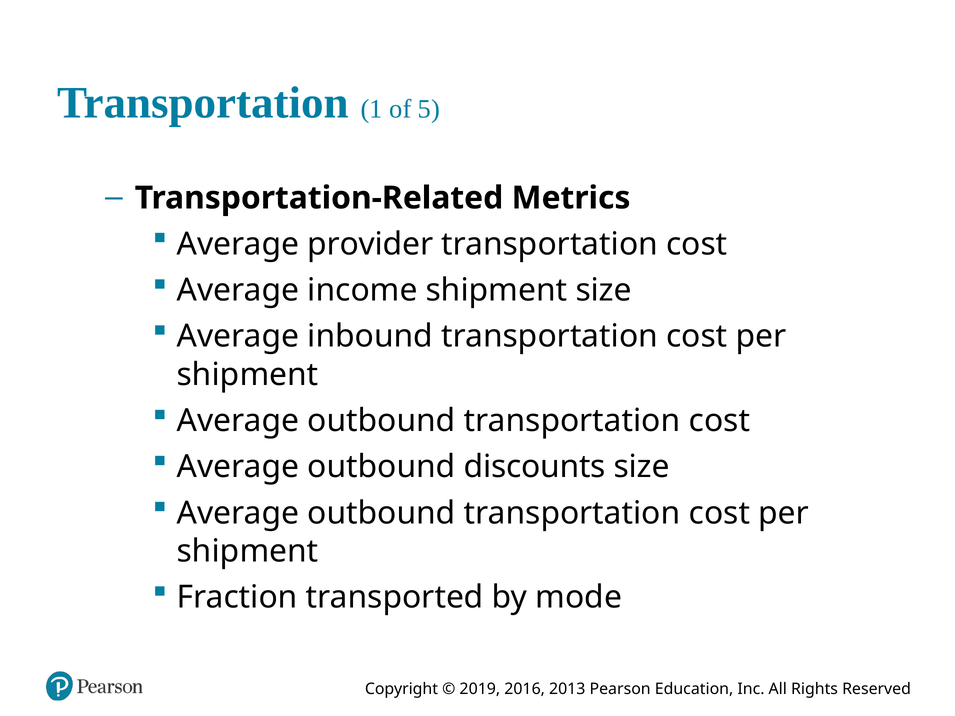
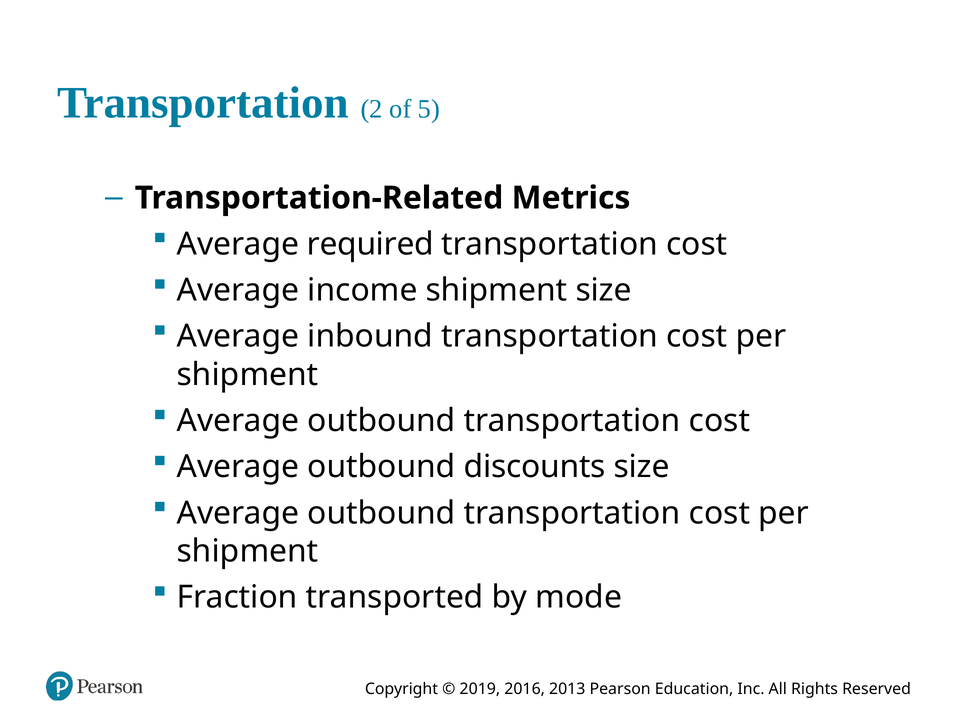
1: 1 -> 2 (372, 109)
provider: provider -> required (370, 244)
